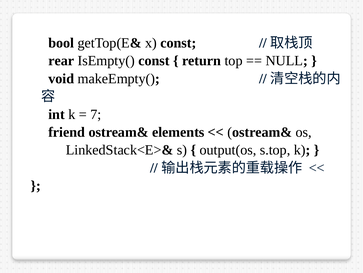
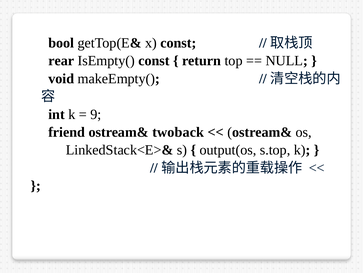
7: 7 -> 9 (96, 114)
elements: elements -> twoback (178, 132)
